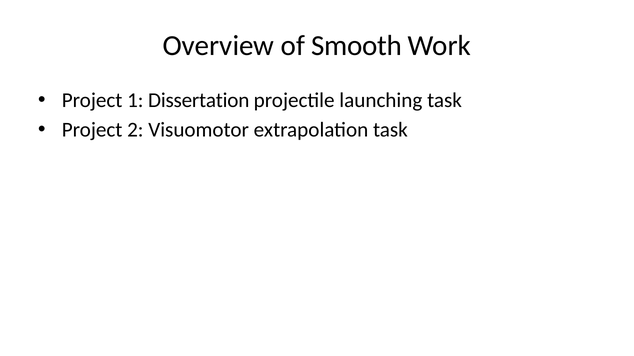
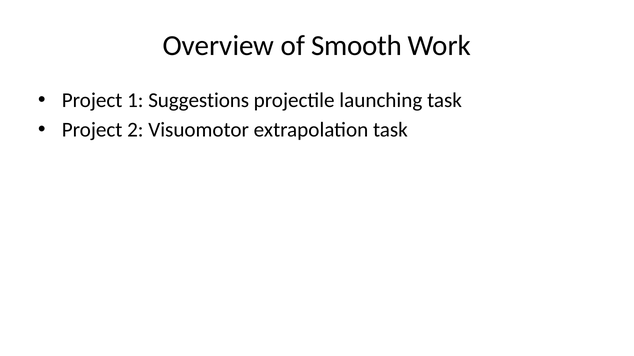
Dissertation: Dissertation -> Suggestions (199, 101)
